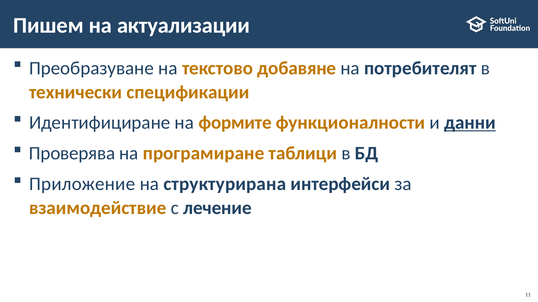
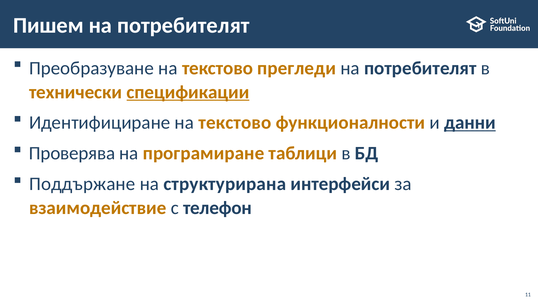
актуализации: актуализации -> потребителят (183, 25)
добавянe: добавянe -> прегледи (297, 68)
спецификации underline: none -> present (188, 92)
Идентифициране на формите: формите -> текстово (235, 123)
Приложение: Приложение -> Поддържане (82, 184)
лечение: лечение -> телефон (217, 208)
